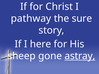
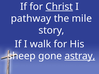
Christ underline: none -> present (59, 7)
sure: sure -> mile (82, 19)
here: here -> walk (40, 44)
